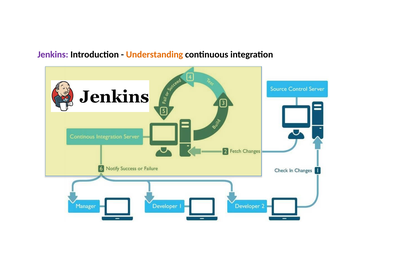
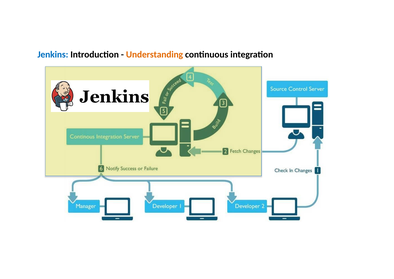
Jenkins colour: purple -> blue (53, 54)
